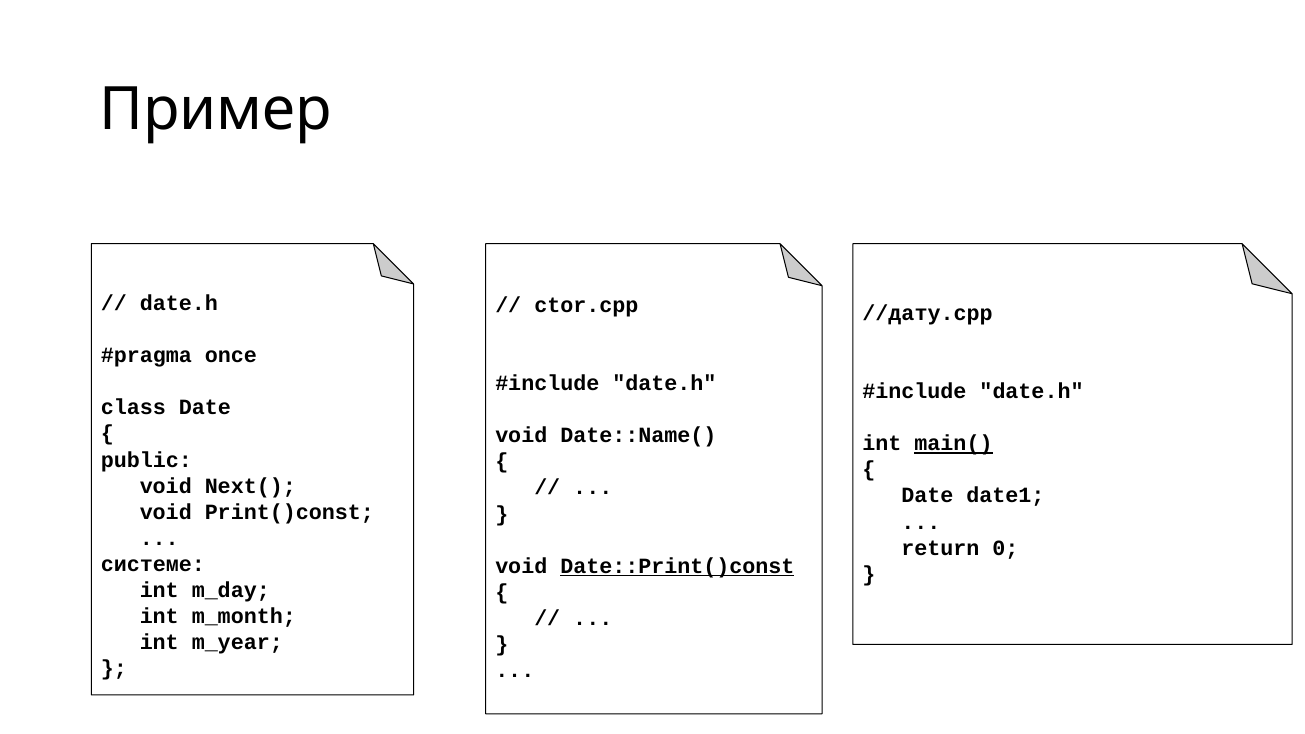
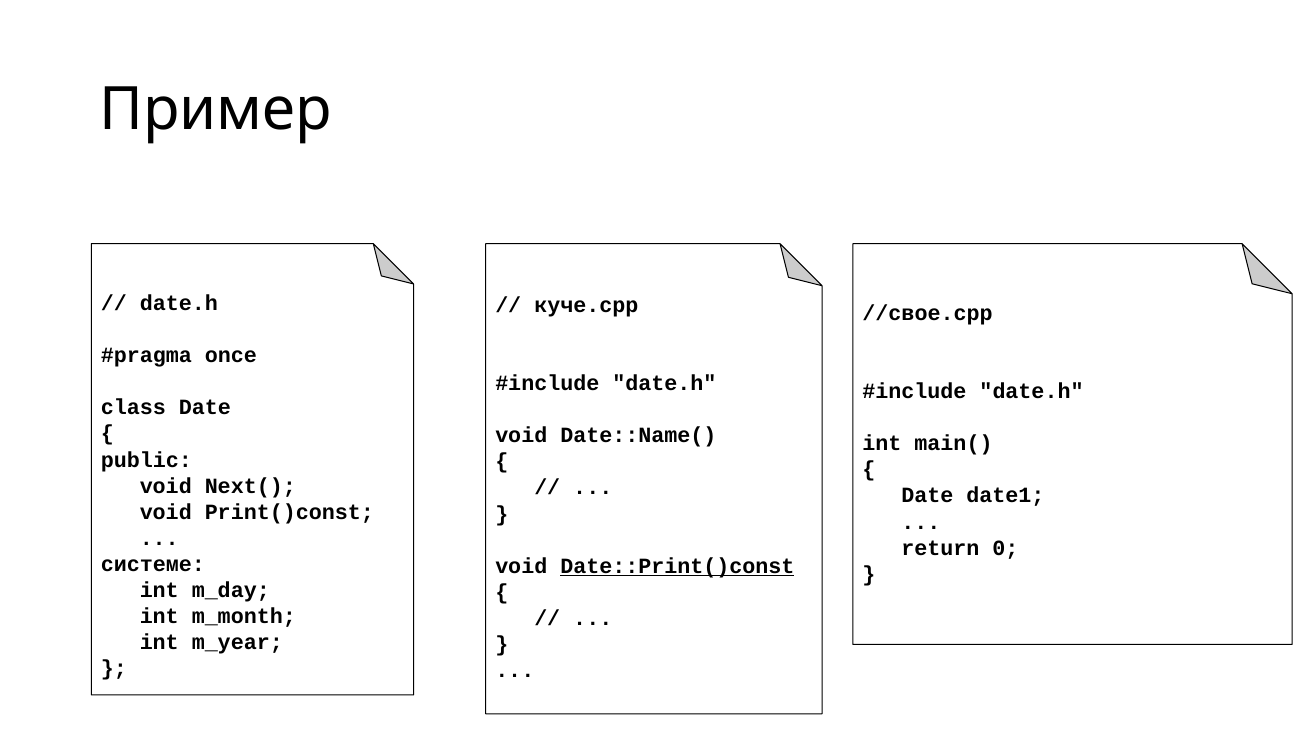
ctor.cpp: ctor.cpp -> куче.cpp (586, 305)
//дату.cpp: //дату.cpp -> //свое.cpp (928, 313)
main( underline: present -> none (954, 444)
